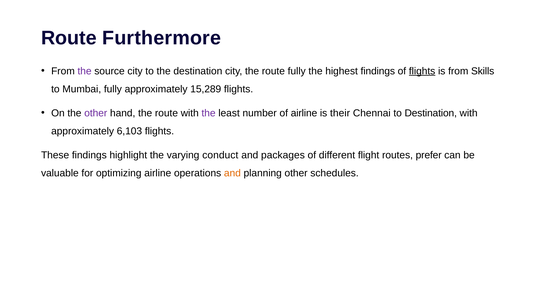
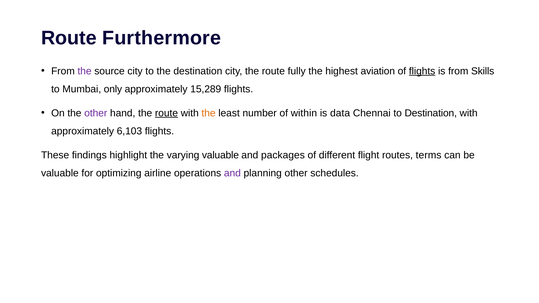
highest findings: findings -> aviation (378, 71)
Mumbai fully: fully -> only (113, 89)
route underline: none -> present (166, 113)
the colour: purple -> orange (209, 113)
of airline: airline -> within (304, 113)
their: their -> data (340, 113)
varying conduct: conduct -> valuable (220, 155)
prefer: prefer -> terms (429, 155)
and colour: orange -> purple (232, 173)
